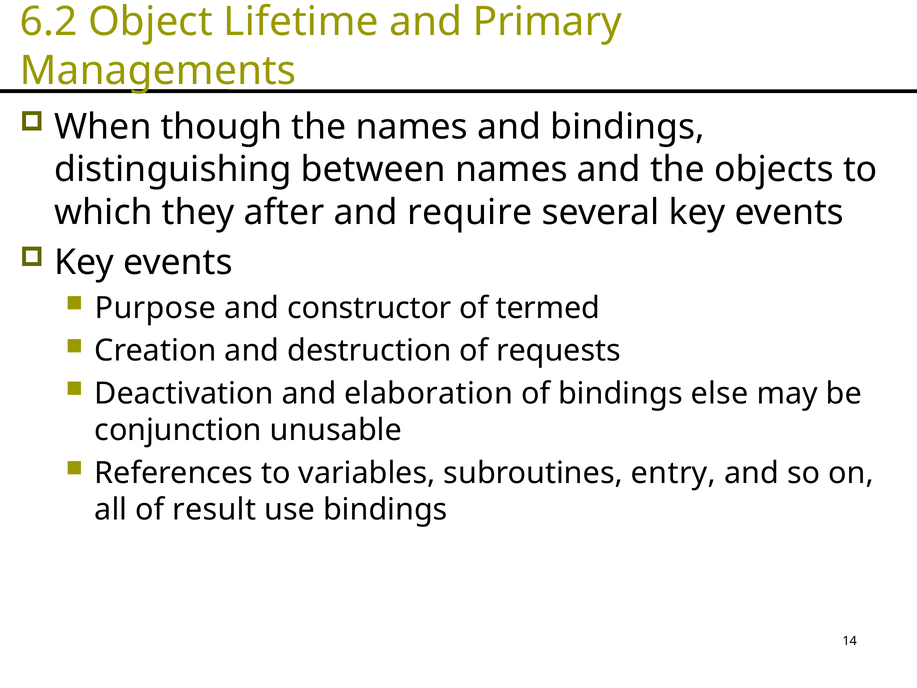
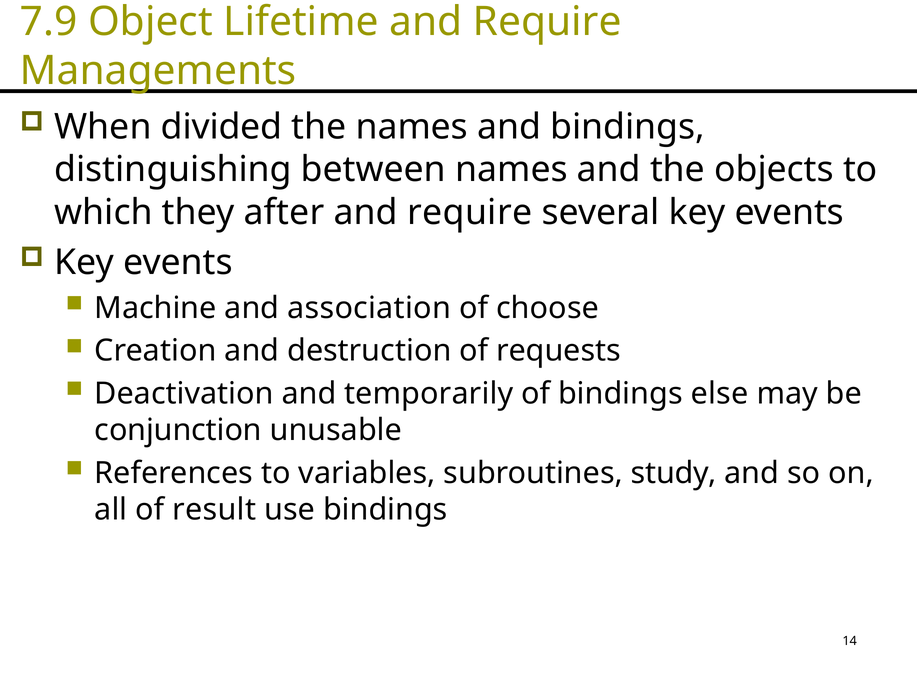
6.2: 6.2 -> 7.9 (49, 22)
Lifetime and Primary: Primary -> Require (547, 22)
though: though -> divided (222, 127)
Purpose: Purpose -> Machine (155, 308)
constructor: constructor -> association (369, 308)
termed: termed -> choose (548, 308)
elaboration: elaboration -> temporarily (429, 393)
entry: entry -> study (674, 473)
